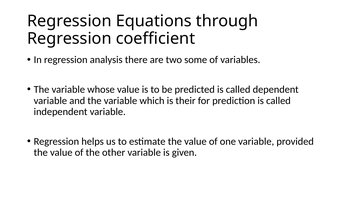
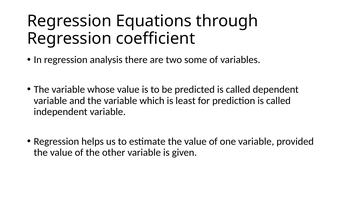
their: their -> least (186, 101)
